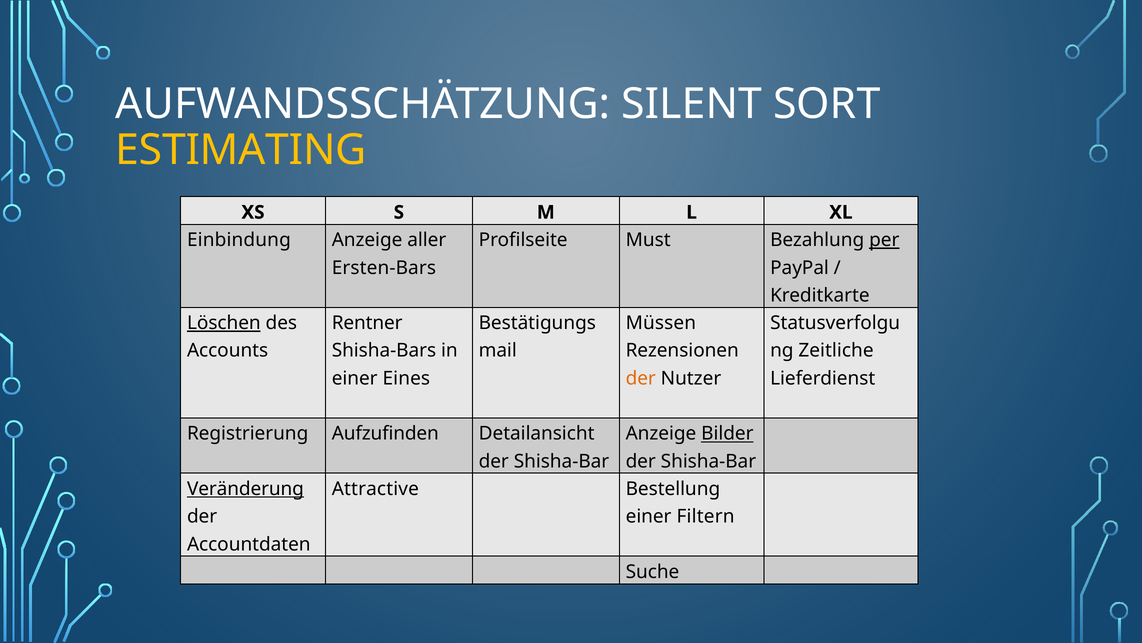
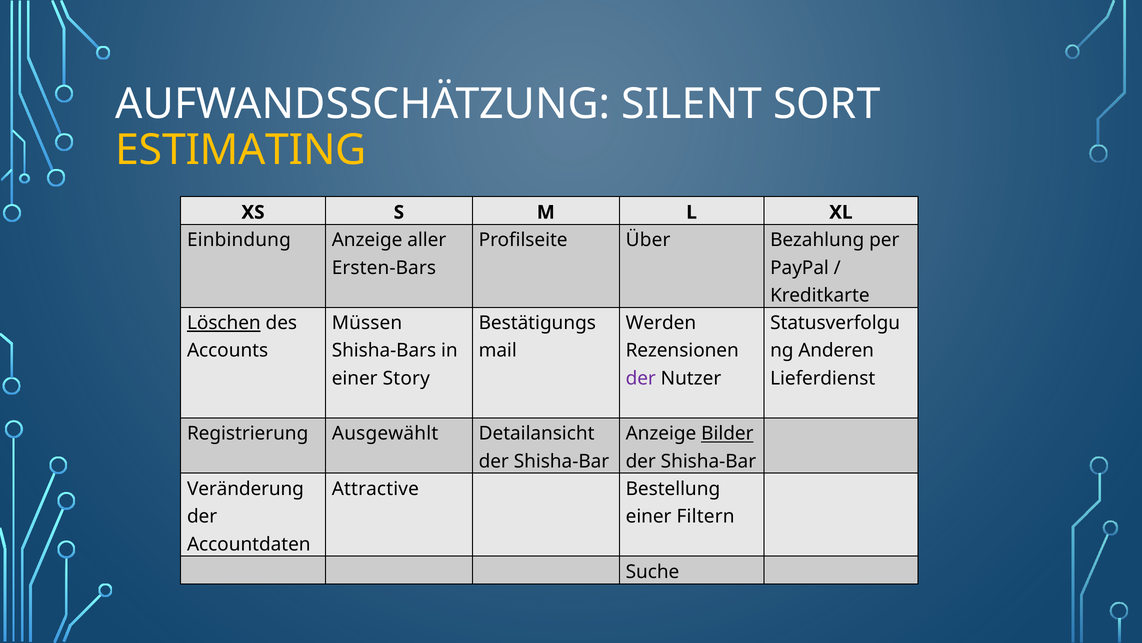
Must: Must -> Über (648, 240)
per underline: present -> none (884, 240)
Rentner: Rentner -> Müssen (367, 323)
Müssen: Müssen -> Werden (661, 323)
Zeitliche: Zeitliche -> Anderen (836, 350)
Eines: Eines -> Story (406, 378)
der colour: orange -> purple (641, 378)
Aufzufinden: Aufzufinden -> Ausgewählt (385, 433)
Veränderung underline: present -> none (245, 489)
